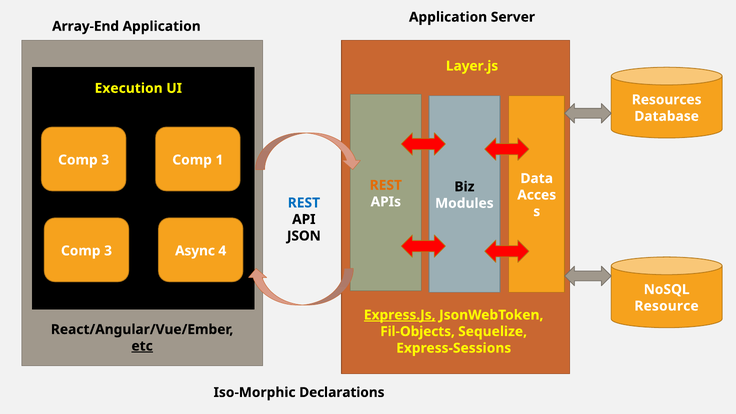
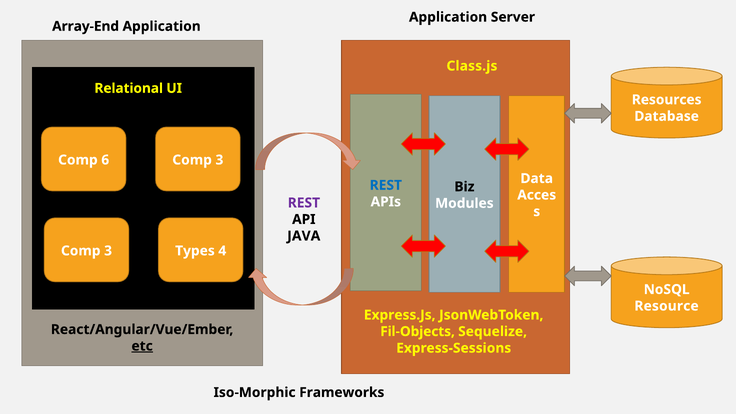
Layer.js: Layer.js -> Class.js (472, 66)
Execution: Execution -> Relational (129, 88)
3: 3 -> 6 (105, 160)
1: 1 -> 3 (219, 160)
REST colour: orange -> blue (386, 185)
REST colour: blue -> purple (304, 203)
JSON: JSON -> JAVA (304, 236)
Async: Async -> Types (195, 251)
Express.Js underline: present -> none (400, 315)
Declarations: Declarations -> Frameworks (342, 392)
